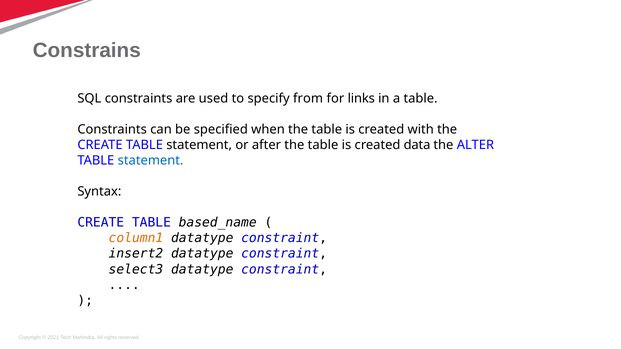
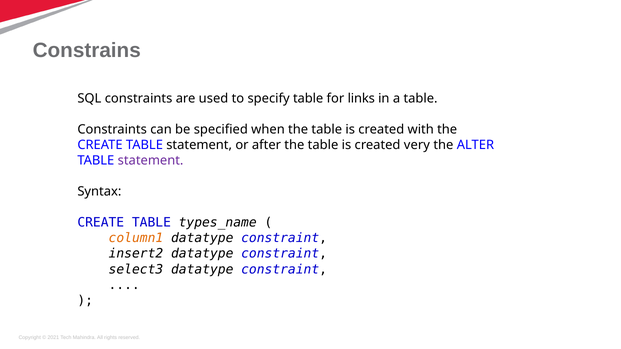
specify from: from -> table (308, 99)
data: data -> very (417, 145)
statement colour: blue -> purple (151, 161)
based_name: based_name -> types_name (218, 223)
